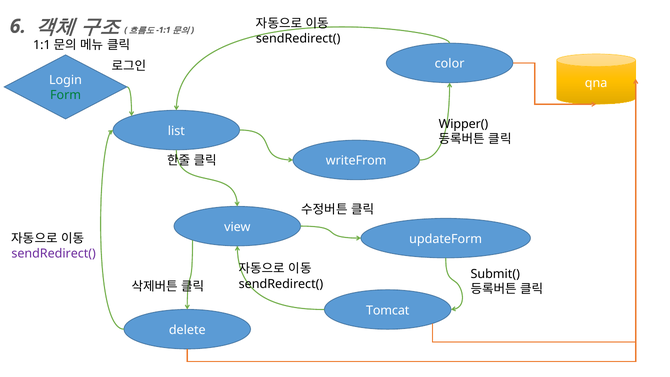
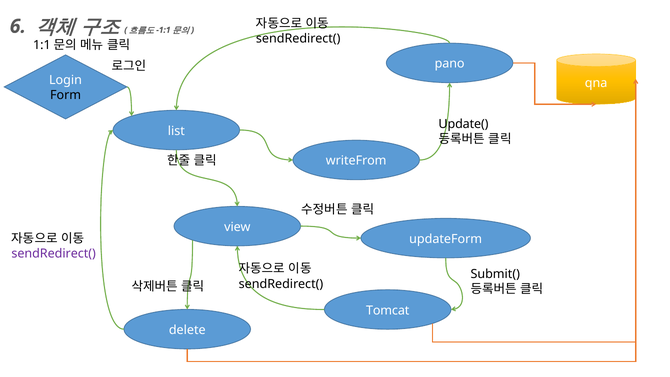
color: color -> pano (450, 64)
Form colour: green -> black (66, 95)
Wipper(: Wipper( -> Update( (463, 124)
